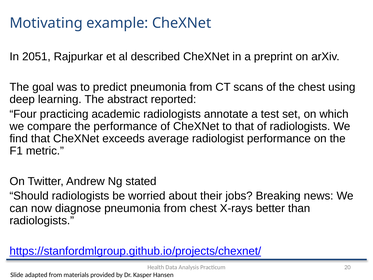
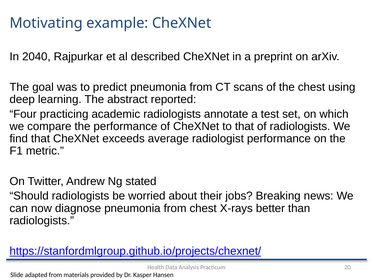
2051: 2051 -> 2040 (36, 57)
